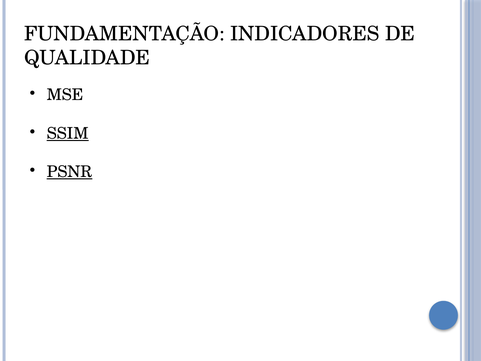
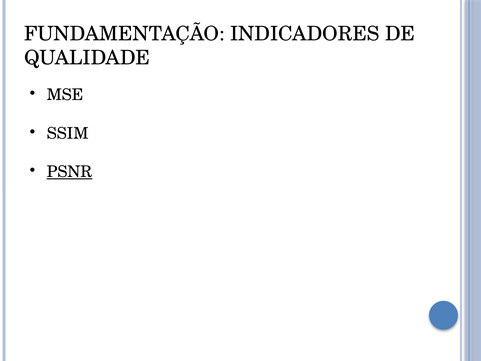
SSIM underline: present -> none (68, 133)
